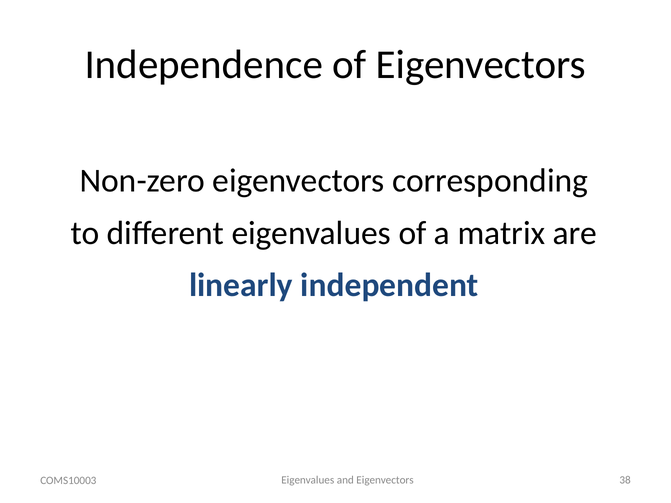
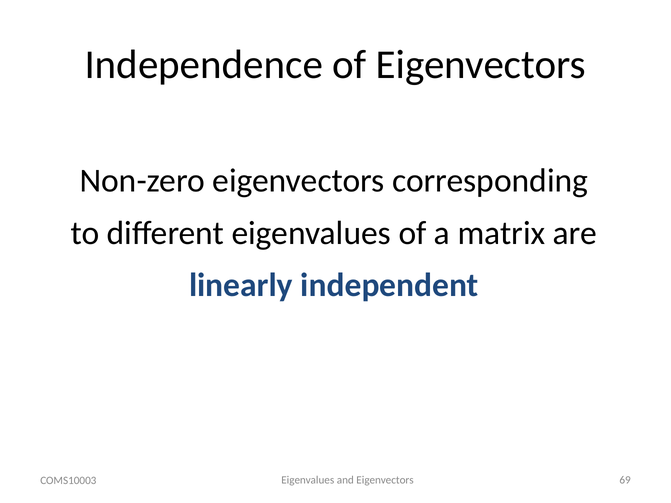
38: 38 -> 69 (625, 480)
